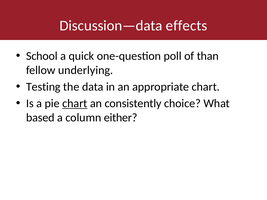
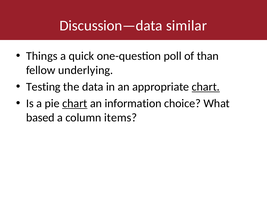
effects: effects -> similar (187, 26)
School: School -> Things (42, 56)
chart underline: none -> present (206, 87)
consistently: consistently -> information (133, 103)
either: either -> items (121, 118)
